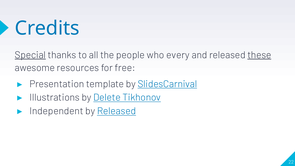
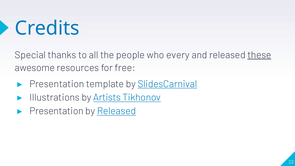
Special underline: present -> none (30, 55)
Delete: Delete -> Artists (107, 98)
Independent: Independent -> Presentation (57, 111)
